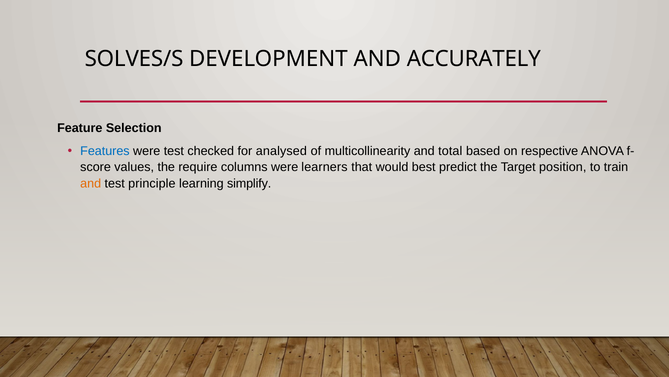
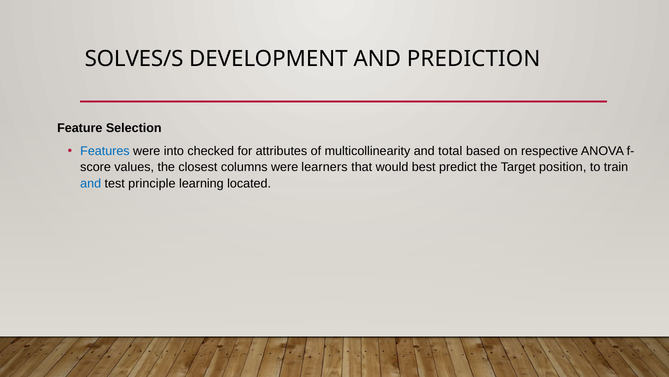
ACCURATELY: ACCURATELY -> PREDICTION (474, 59)
were test: test -> into (174, 151)
analysed: analysed -> attributes (281, 151)
require: require -> closest (198, 167)
and colour: orange -> blue (91, 183)
simplify: simplify -> located (249, 183)
